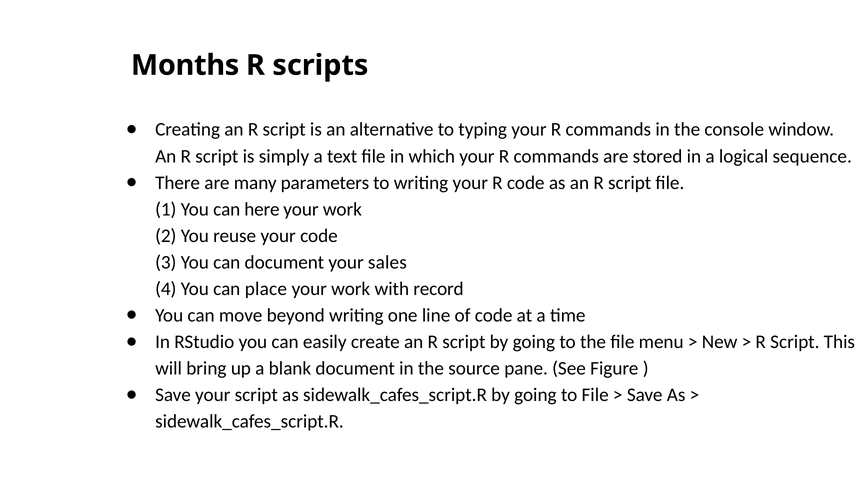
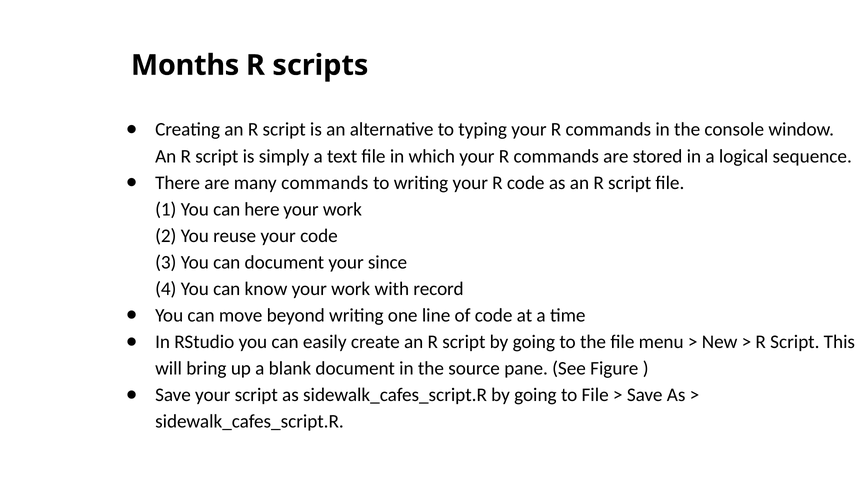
many parameters: parameters -> commands (325, 183)
sales: sales -> since (388, 262)
place: place -> know (266, 289)
